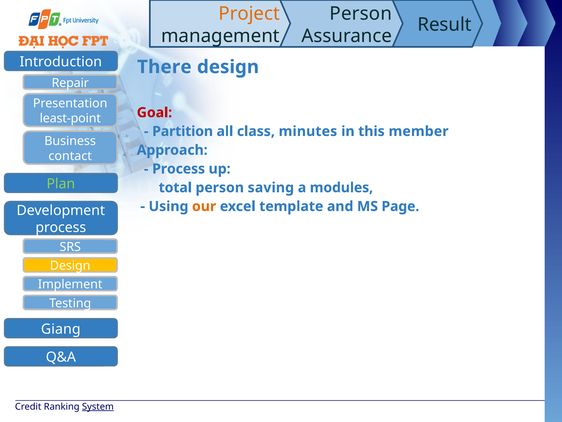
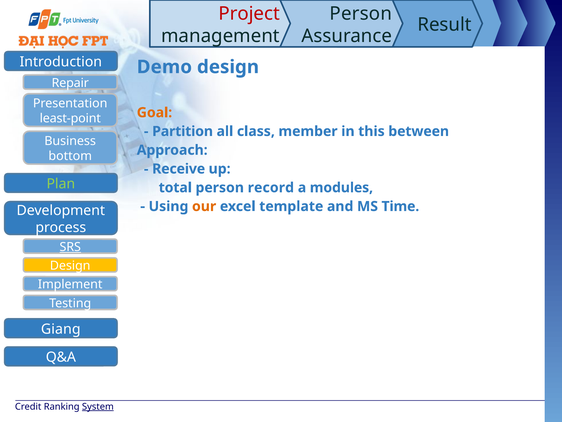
Project colour: orange -> red (249, 13)
There: There -> Demo (164, 67)
Goal colour: red -> orange (154, 112)
minutes: minutes -> member (308, 131)
member: member -> between (419, 131)
contact: contact -> bottom (70, 156)
Process: Process -> Receive (179, 169)
saving: saving -> record (271, 187)
Page: Page -> Time (400, 206)
SRS underline: none -> present (70, 247)
